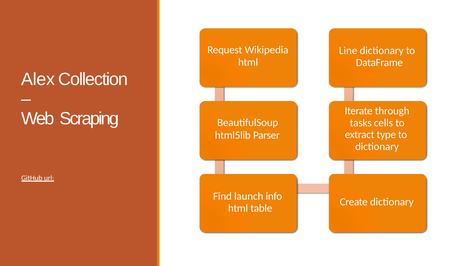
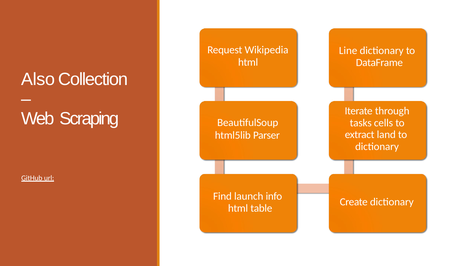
Alex: Alex -> Also (38, 79)
type: type -> land (386, 135)
